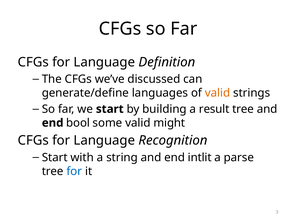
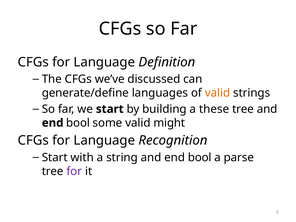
result: result -> these (214, 109)
string and end intlit: intlit -> bool (200, 157)
for colour: blue -> purple (74, 171)
